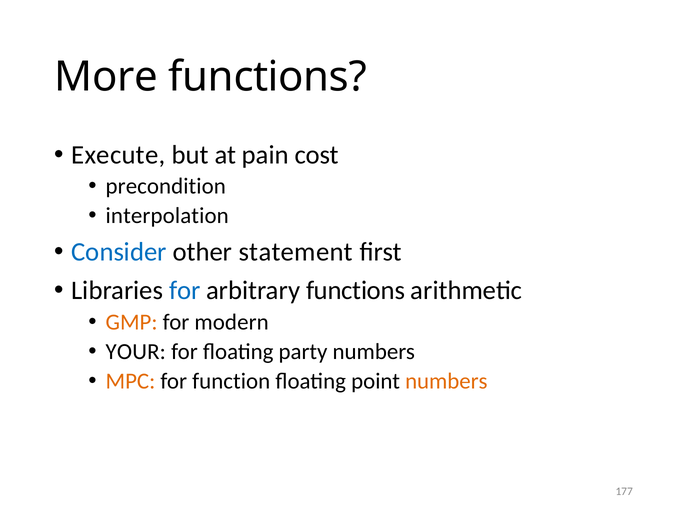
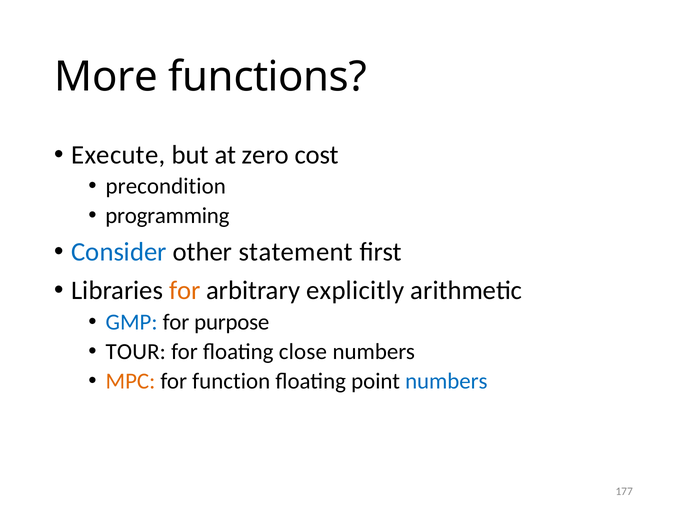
pain: pain -> zero (265, 155)
interpolation: interpolation -> programming (167, 216)
for colour: blue -> orange (185, 291)
arbitrary functions: functions -> explicitly (355, 291)
GMP colour: orange -> blue (132, 322)
modern: modern -> purpose (232, 322)
YOUR: YOUR -> TOUR (136, 352)
party: party -> close (303, 352)
numbers colour: orange -> blue (446, 381)
